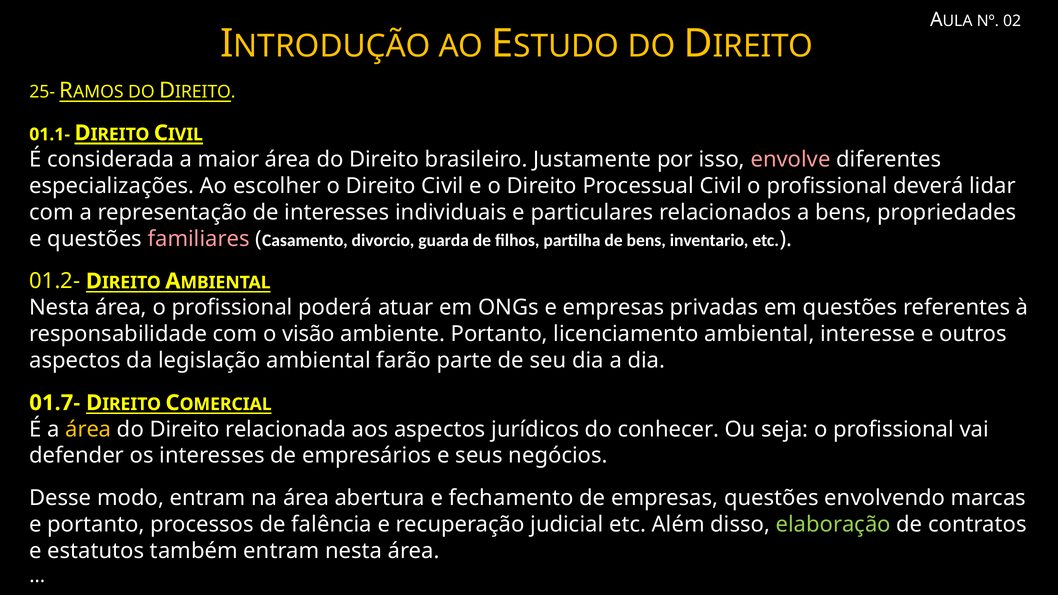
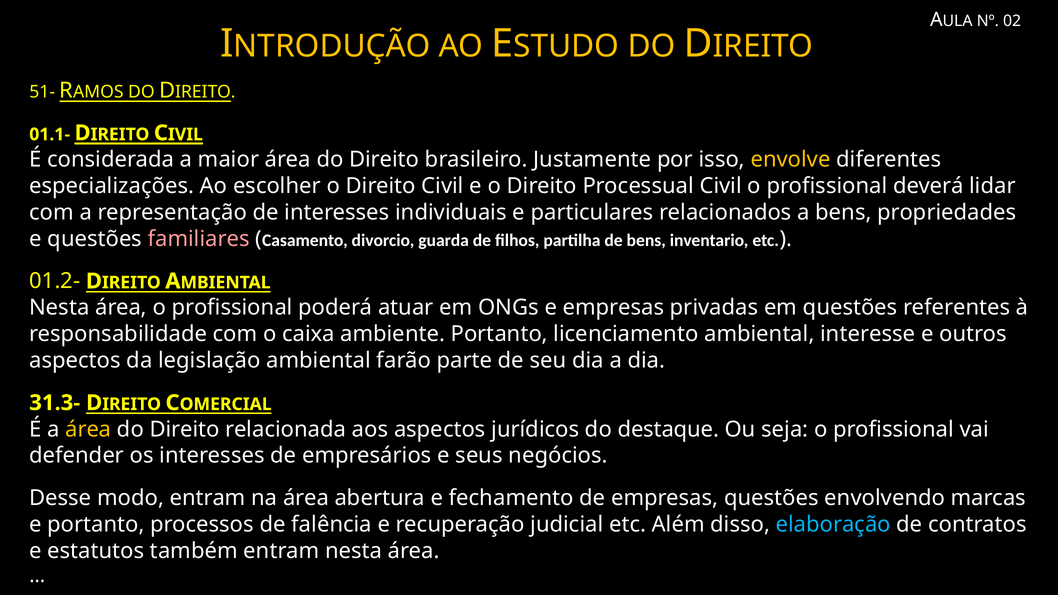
25-: 25- -> 51- (42, 92)
envolve colour: pink -> yellow (791, 159)
visão: visão -> caixa (308, 334)
01.7-: 01.7- -> 31.3- (55, 403)
conhecer: conhecer -> destaque (668, 429)
elaboração colour: light green -> light blue (833, 525)
